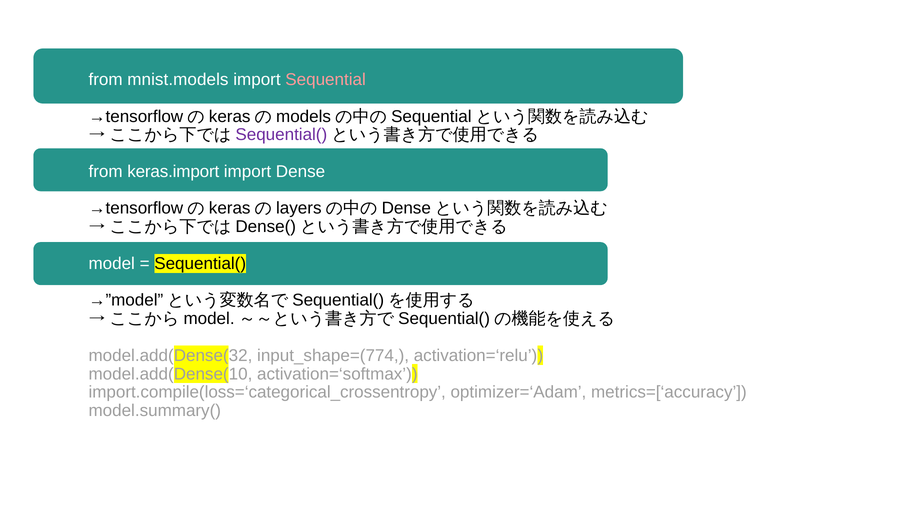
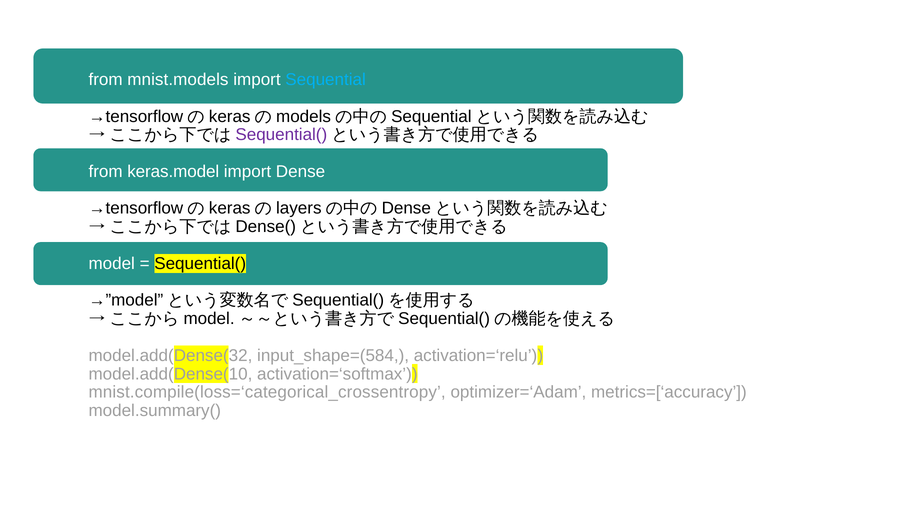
Sequential colour: pink -> light blue (326, 80)
keras.import: keras.import -> keras.model (173, 172)
input_shape=(774: input_shape=(774 -> input_shape=(584 (333, 356)
import.compile(loss=‘categorical_crossentropy: import.compile(loss=‘categorical_crossentropy -> mnist.compile(loss=‘categorical_crossentropy (267, 393)
